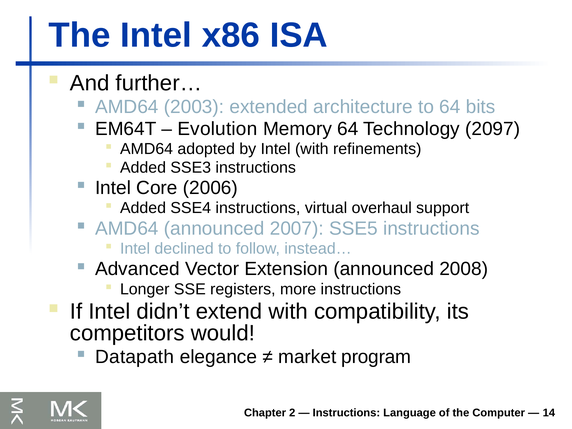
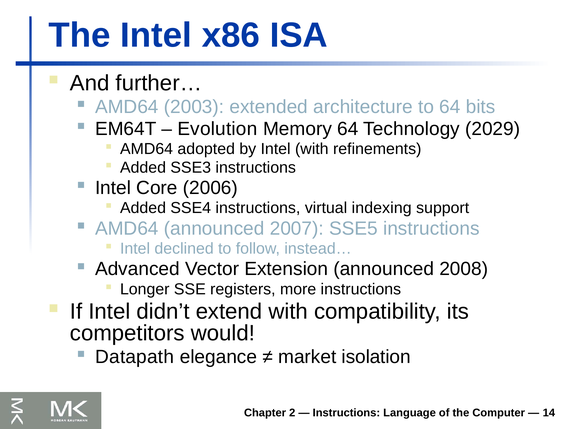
2097: 2097 -> 2029 (493, 129)
overhaul: overhaul -> indexing (382, 208)
program: program -> isolation (376, 357)
